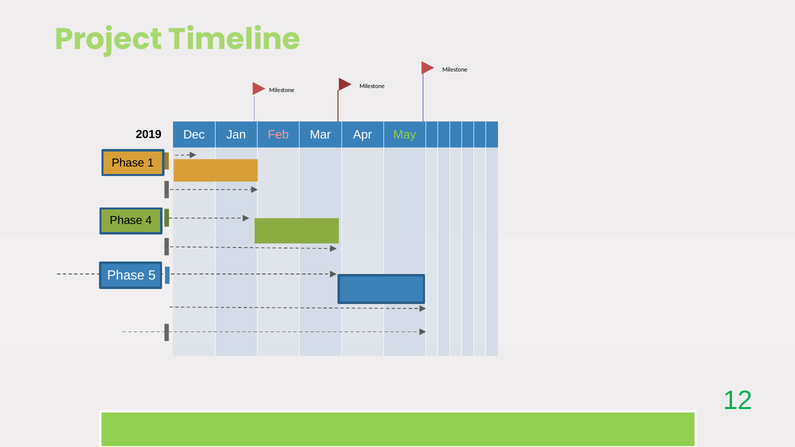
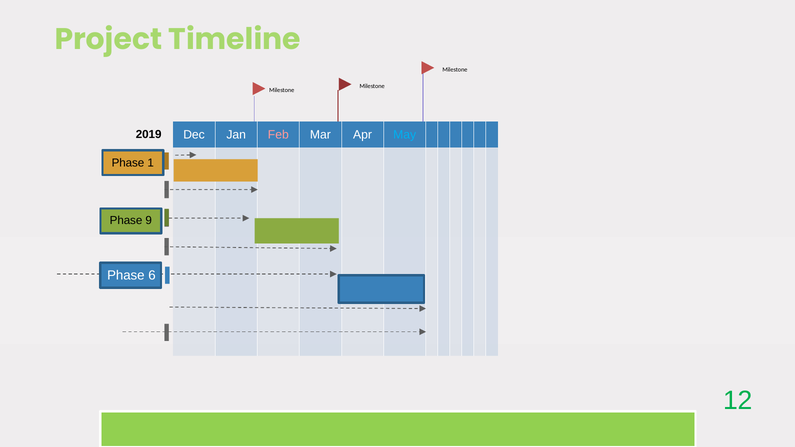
May colour: light green -> light blue (405, 135)
4: 4 -> 9 (149, 220)
5: 5 -> 6 (152, 276)
